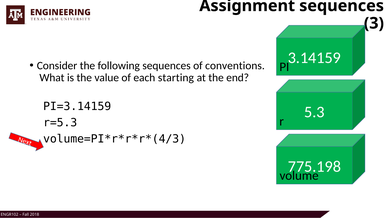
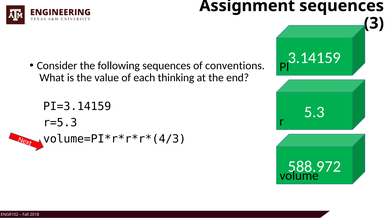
starting: starting -> thinking (176, 78)
775.198: 775.198 -> 588.972 (314, 167)
